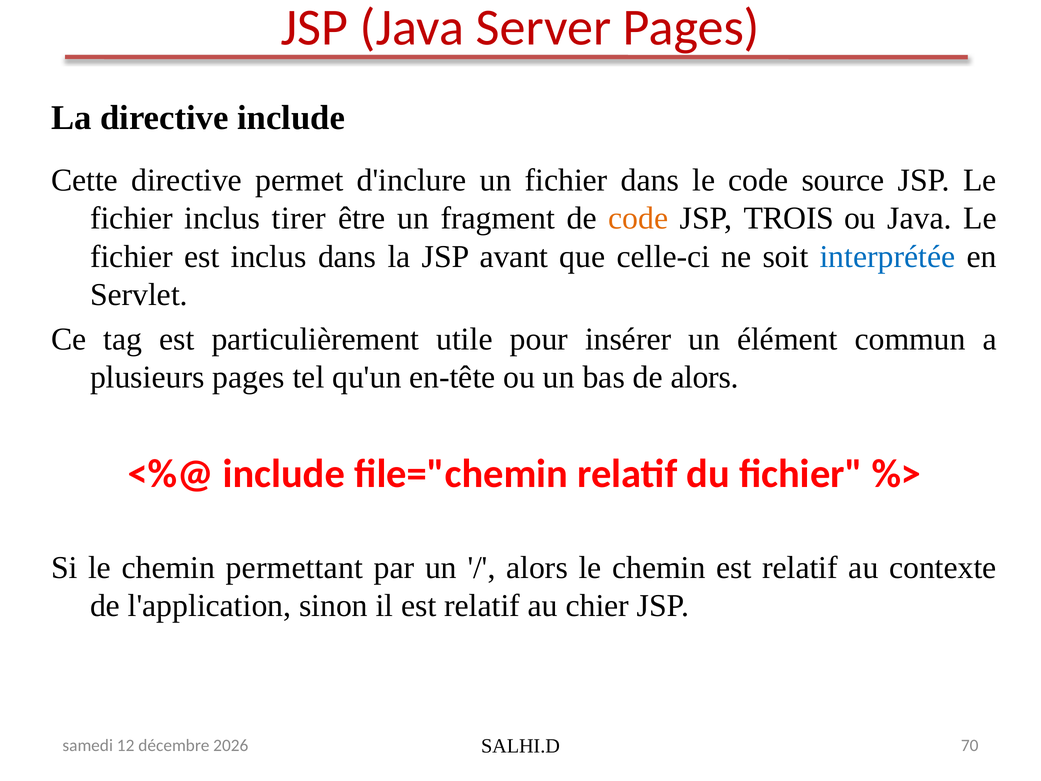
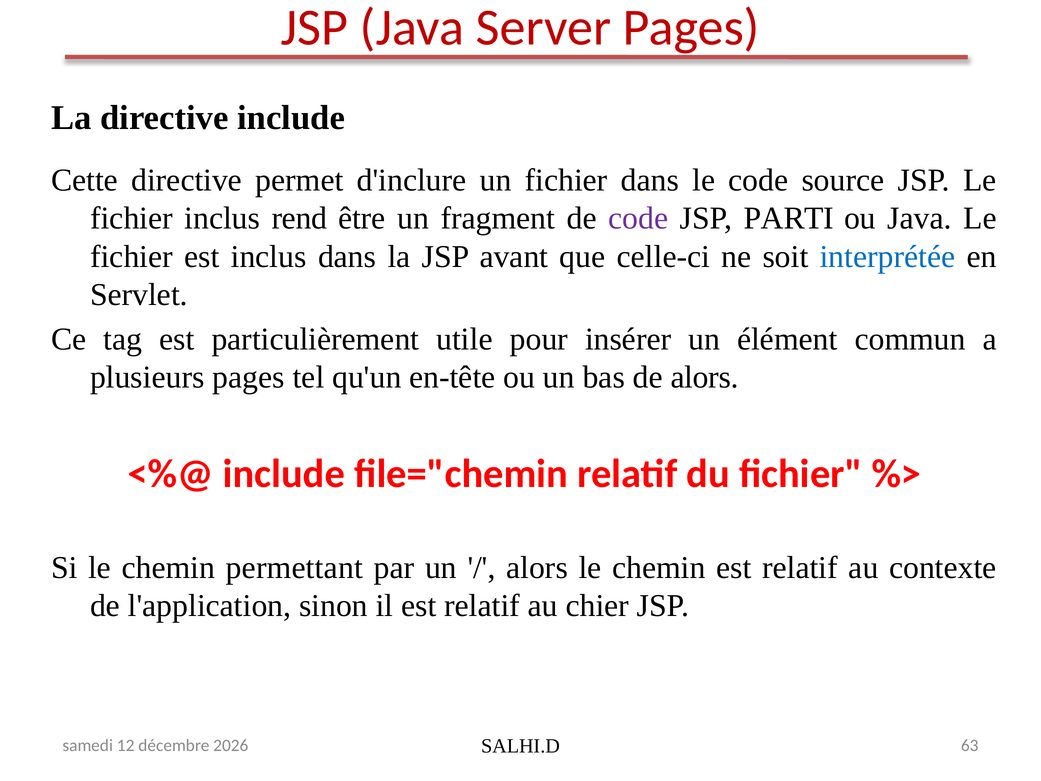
tirer: tirer -> rend (299, 218)
code colour: orange -> purple (638, 218)
TROIS: TROIS -> PARTI (789, 218)
70: 70 -> 63 (970, 745)
